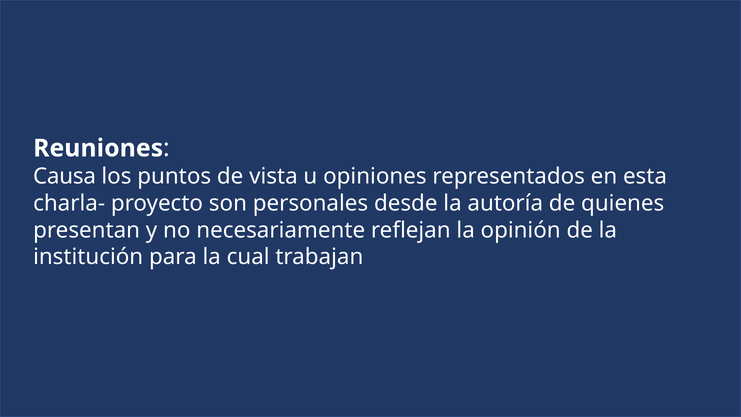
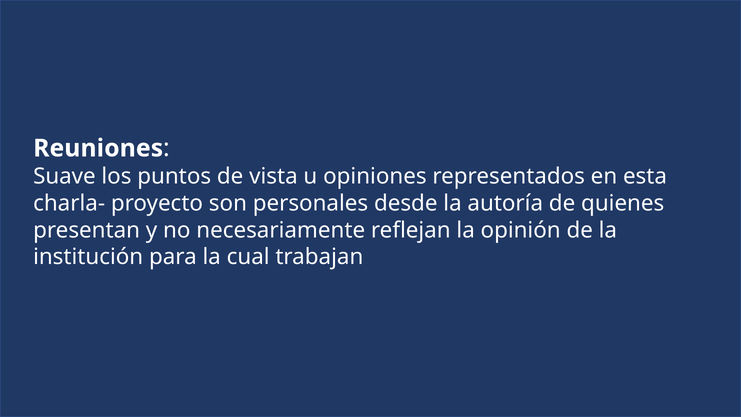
Causa: Causa -> Suave (64, 176)
